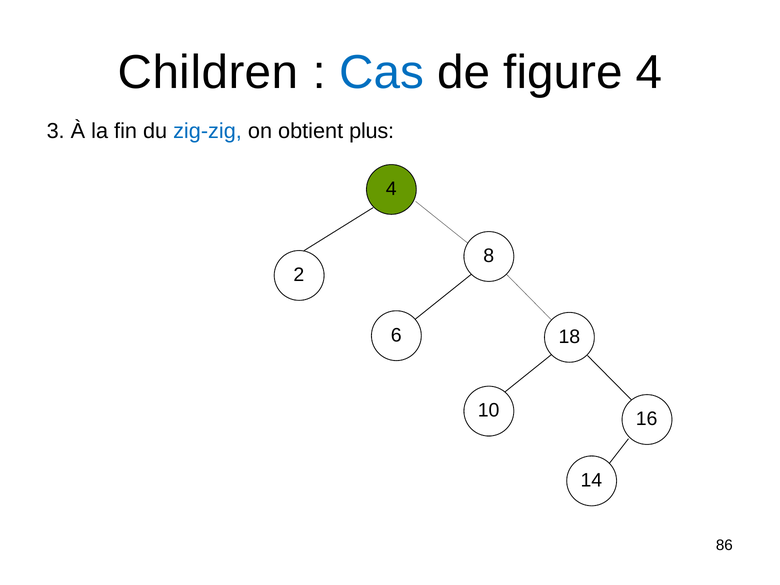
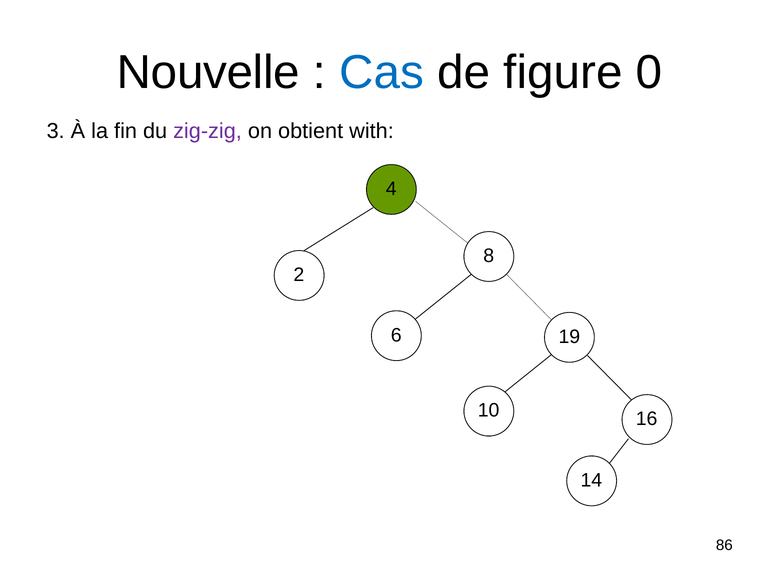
Children: Children -> Nouvelle (208, 72)
figure 4: 4 -> 0 (649, 72)
zig-zig colour: blue -> purple (208, 131)
plus: plus -> with (372, 131)
18: 18 -> 19 (569, 337)
